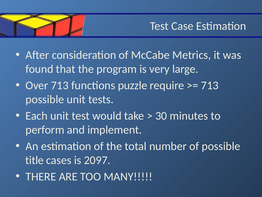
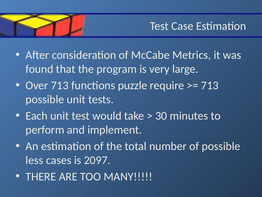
title: title -> less (34, 160)
